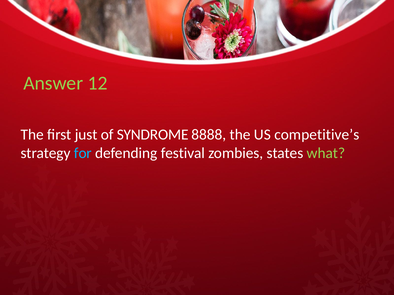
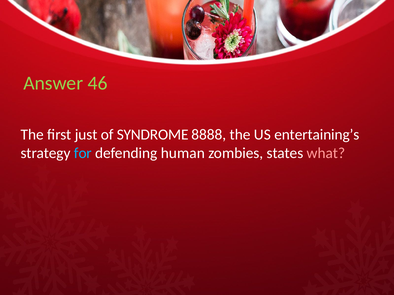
12: 12 -> 46 (98, 83)
competitive’s: competitive’s -> entertaining’s (317, 135)
festival: festival -> human (183, 153)
what colour: light green -> pink (326, 153)
